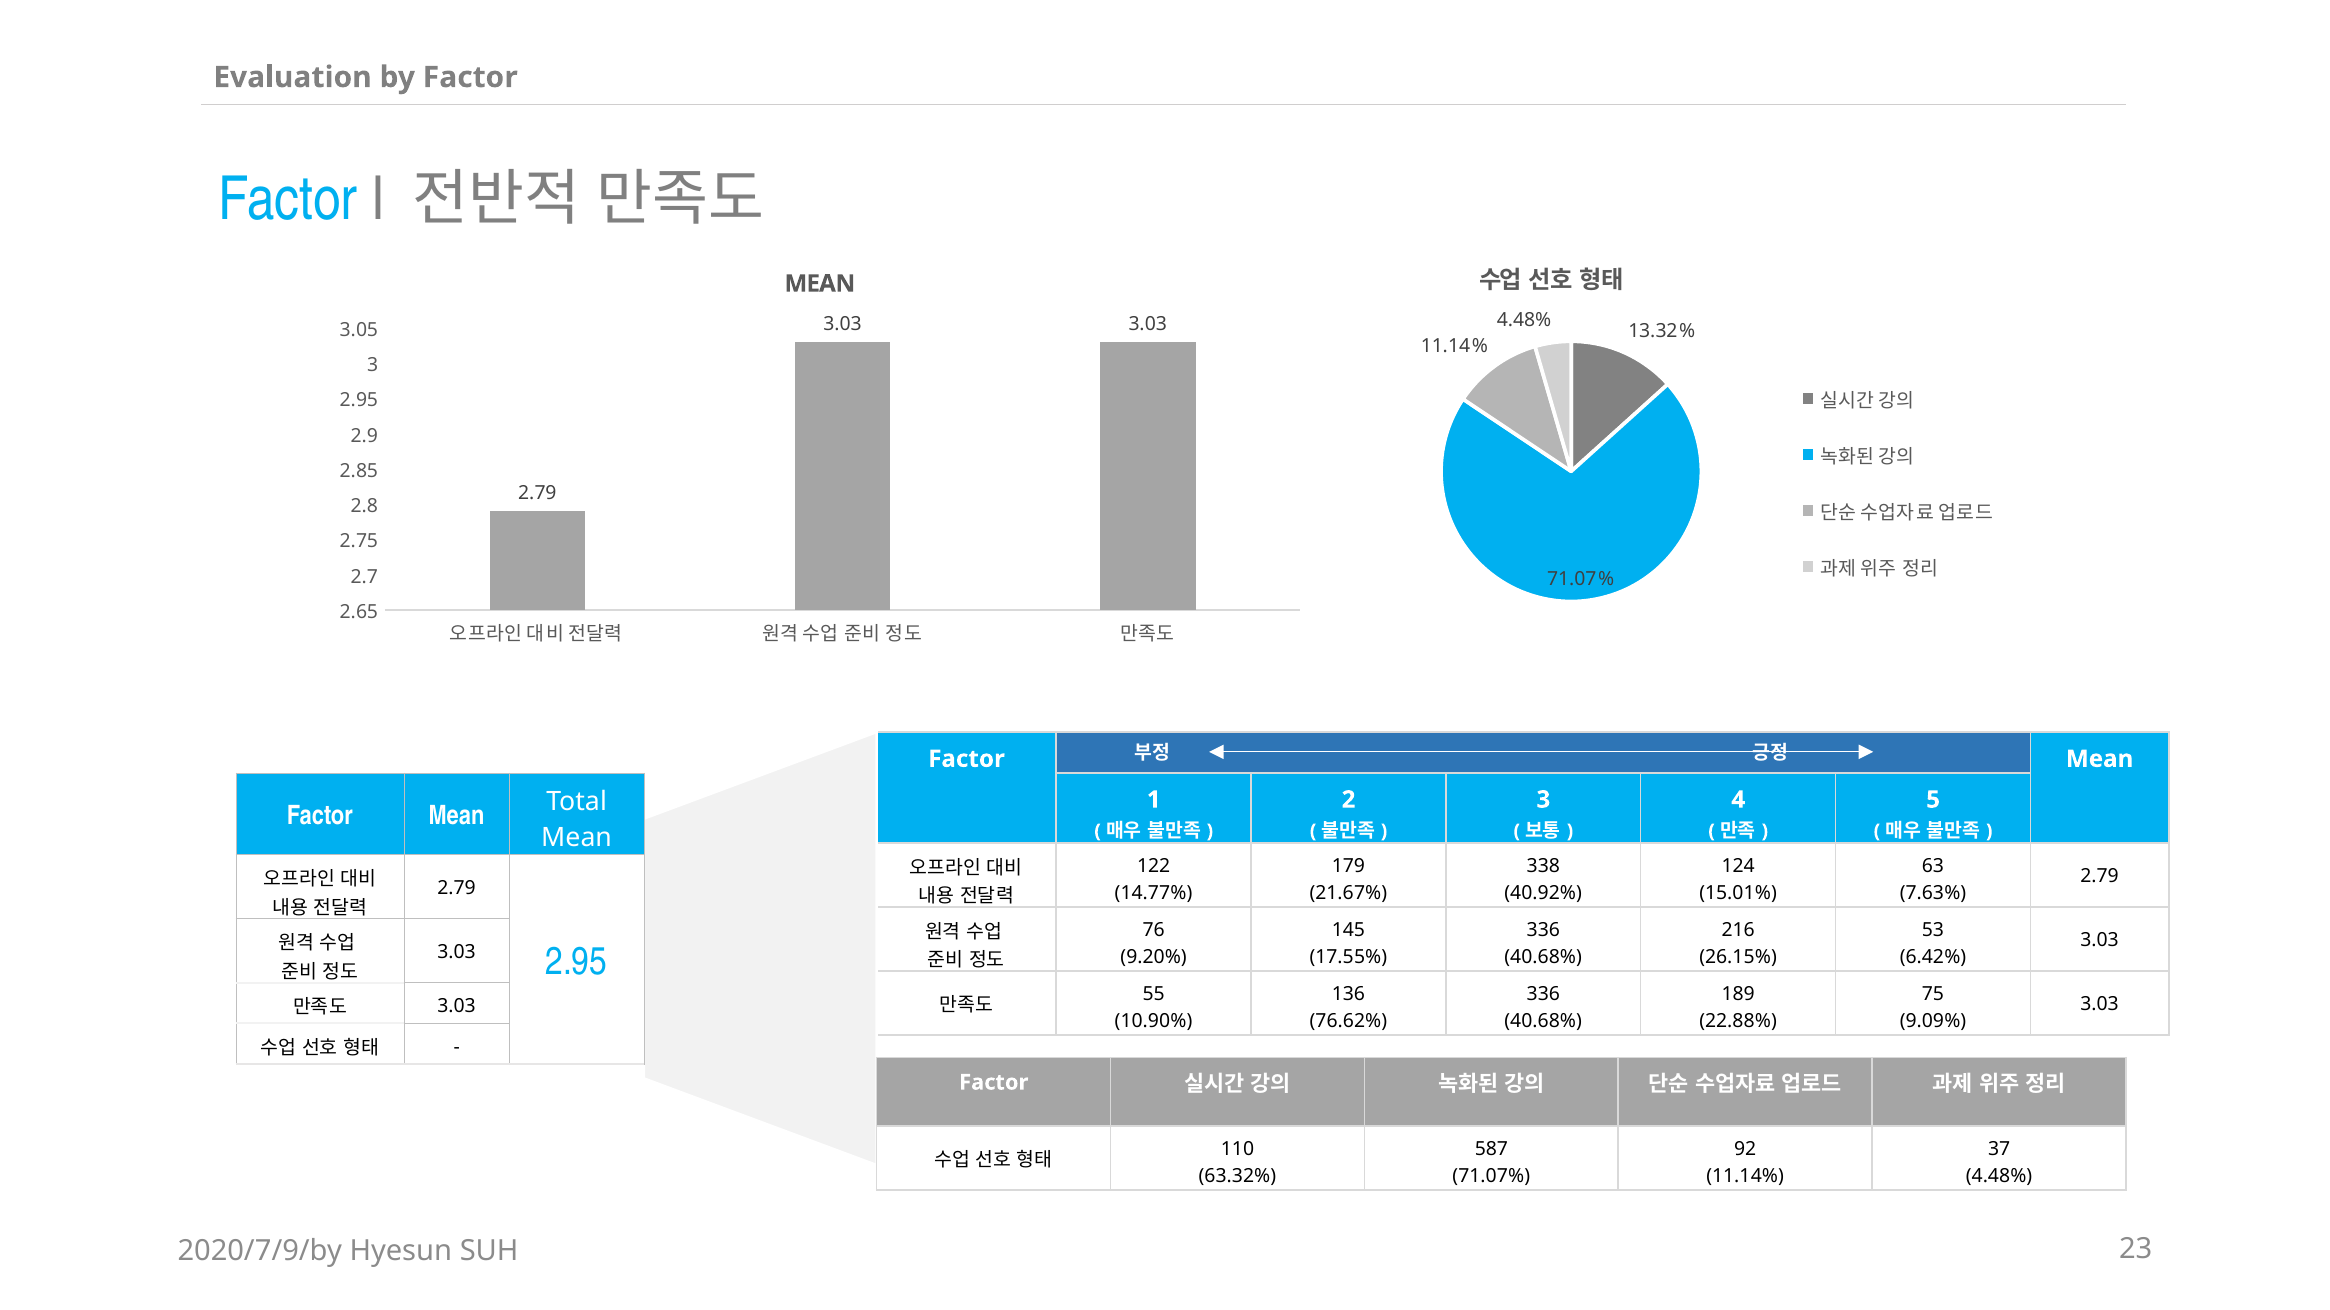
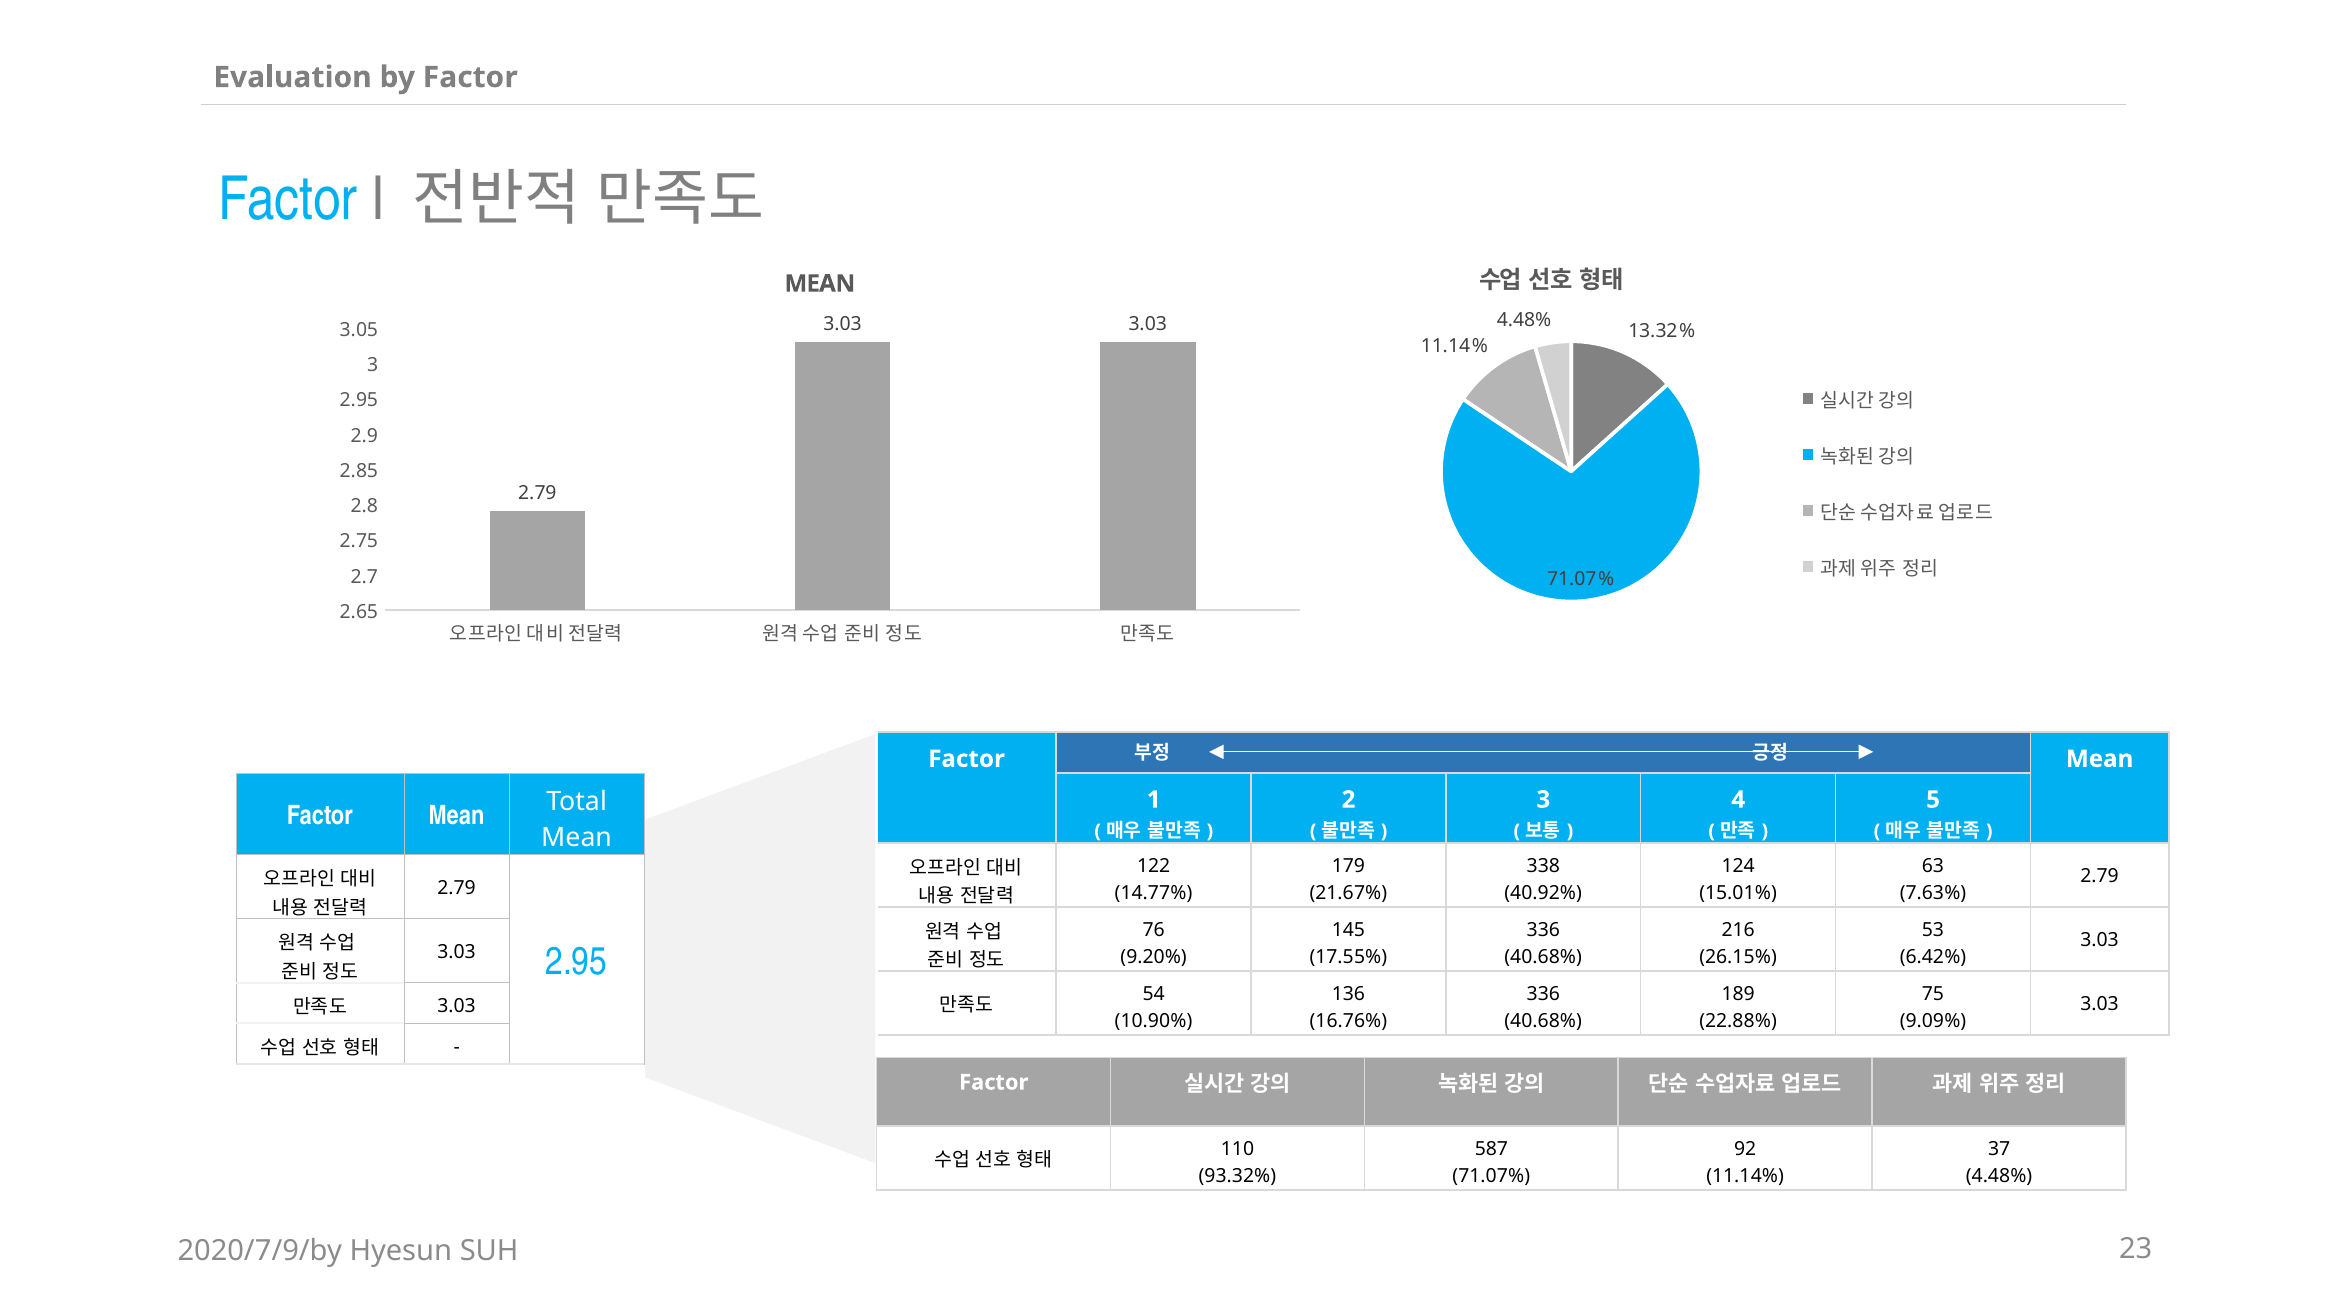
55: 55 -> 54 (1154, 995)
76.62%: 76.62% -> 16.76% (1348, 1022)
63.32%: 63.32% -> 93.32% (1237, 1177)
